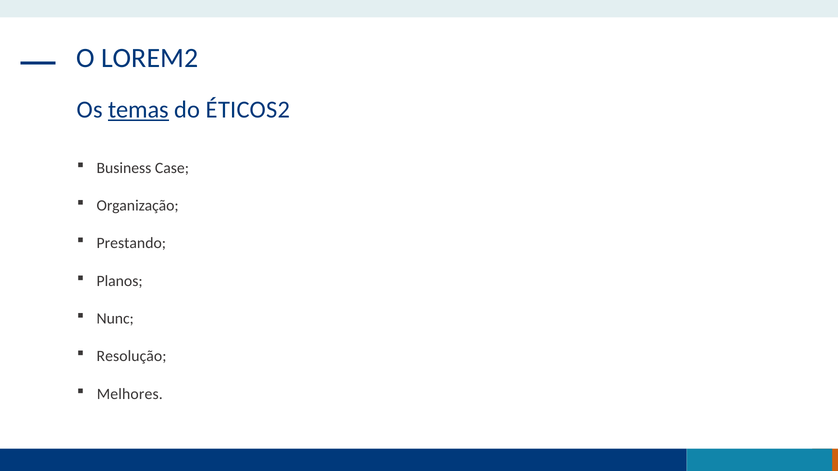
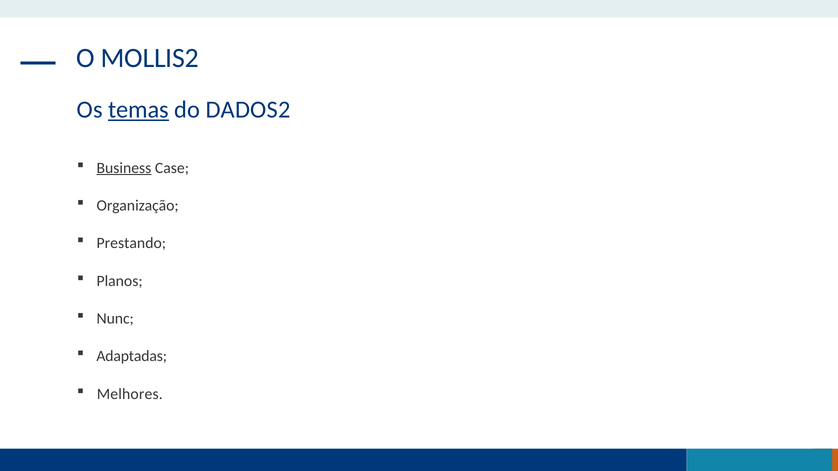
LOREM2: LOREM2 -> MOLLIS2 (150, 58)
ÉTICOS2: ÉTICOS2 -> DADOS2 (248, 110)
Business underline: none -> present (124, 168)
Resolução: Resolução -> Adaptadas (132, 357)
